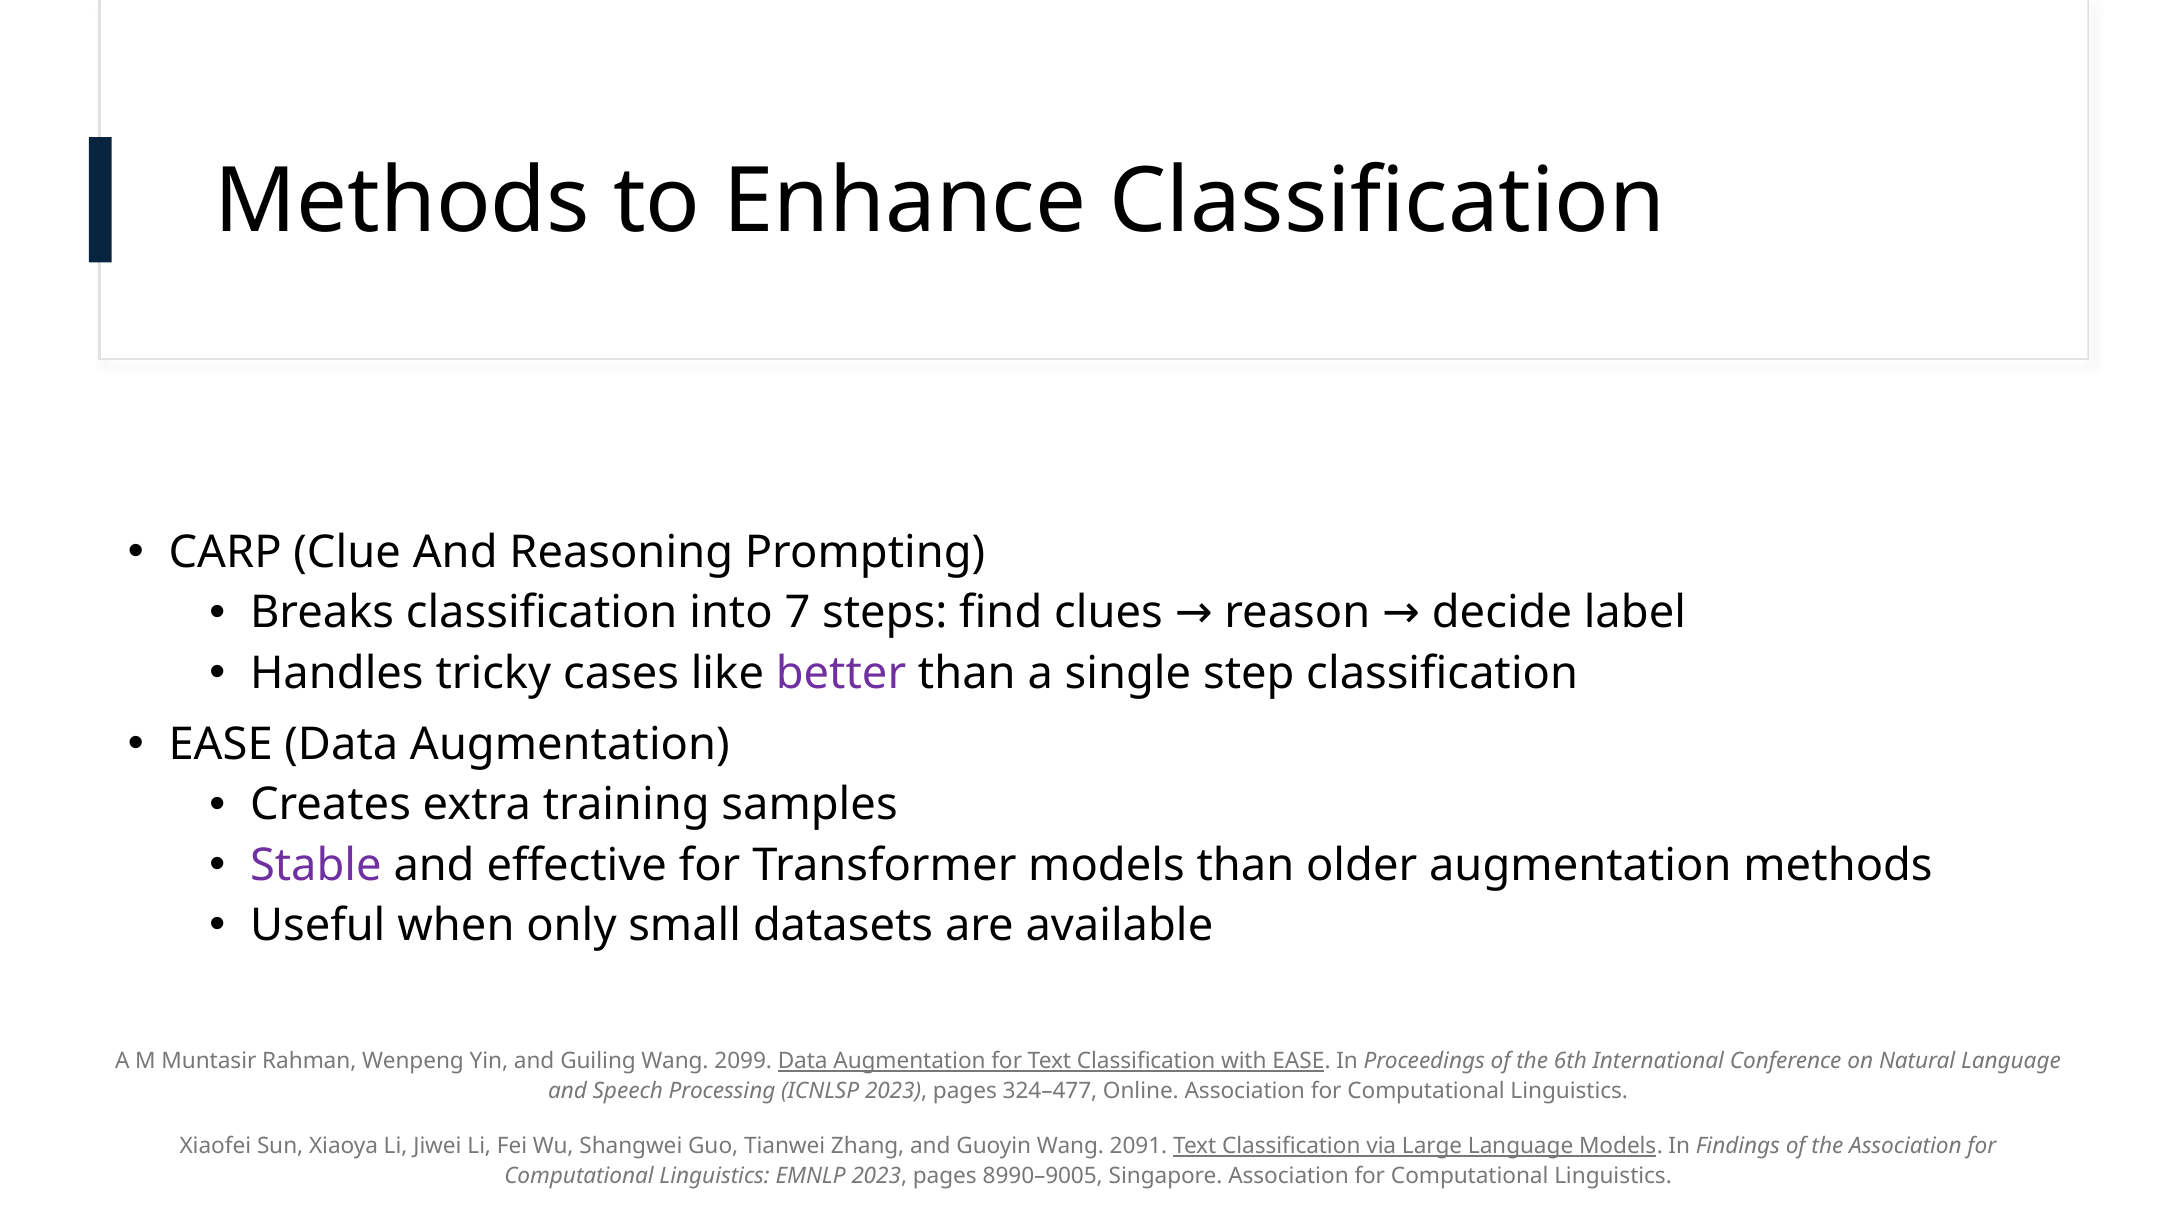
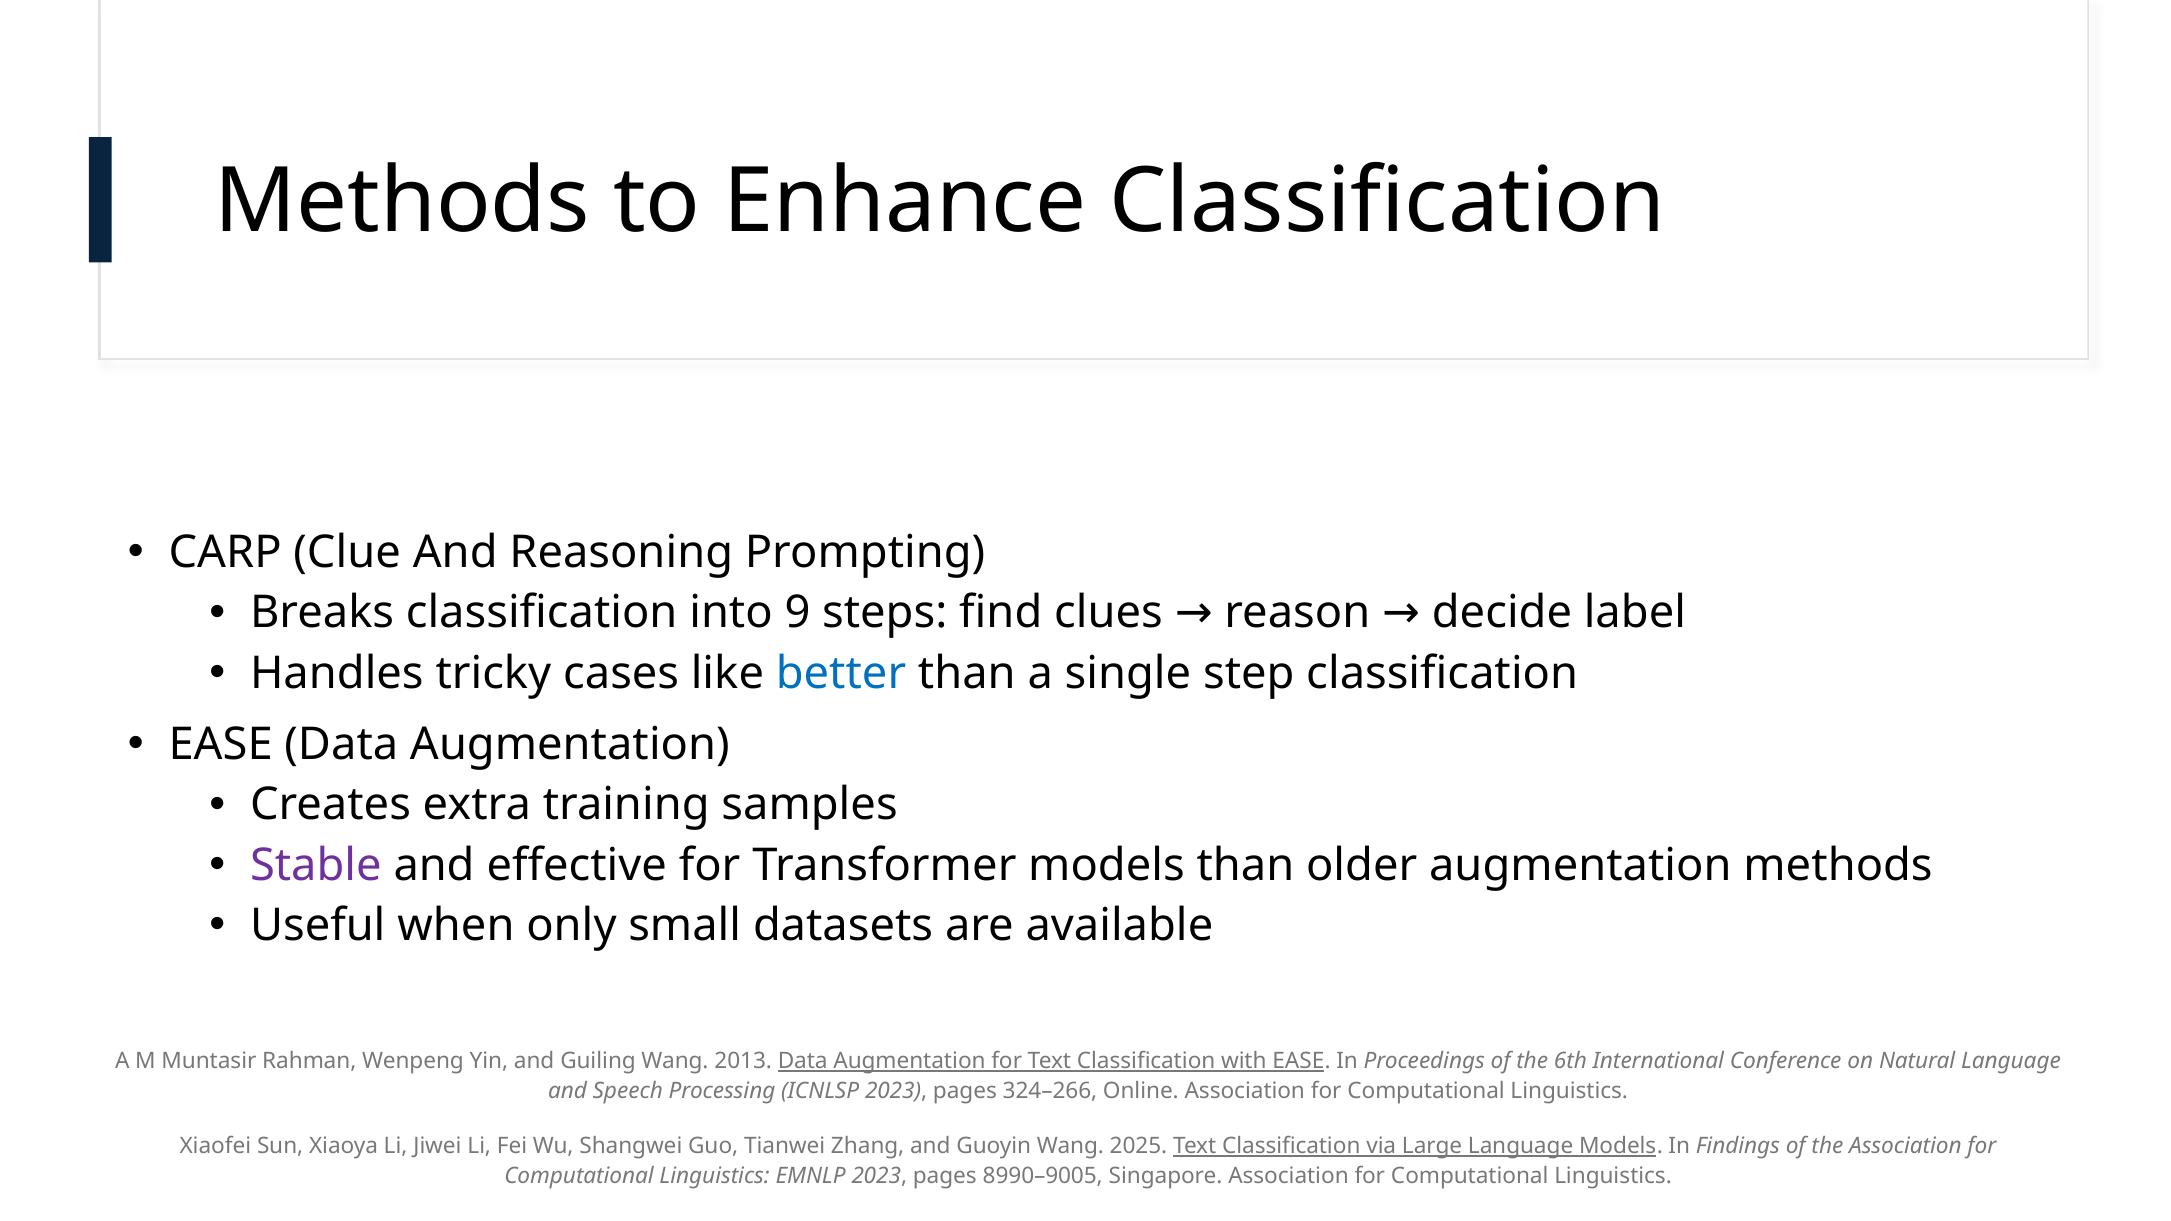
7: 7 -> 9 (798, 613)
better colour: purple -> blue (841, 673)
2099: 2099 -> 2013 (743, 1061)
324–477: 324–477 -> 324–266 (1050, 1092)
2091: 2091 -> 2025 (1138, 1146)
